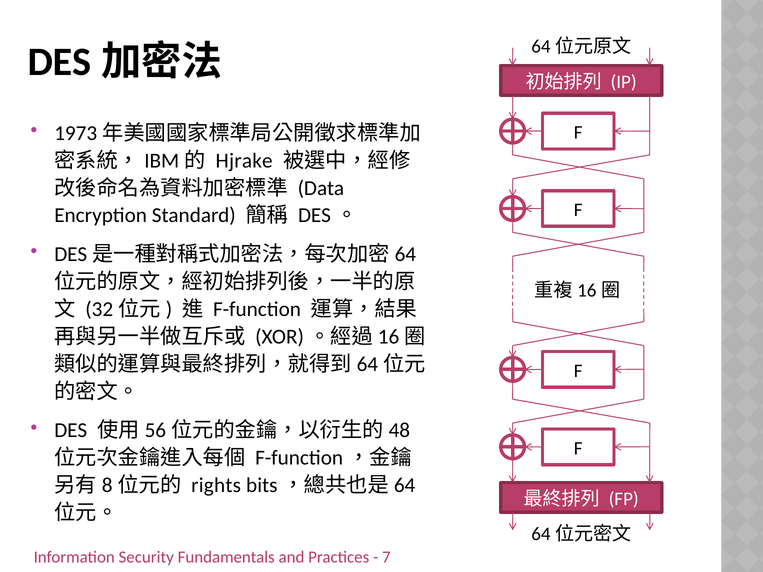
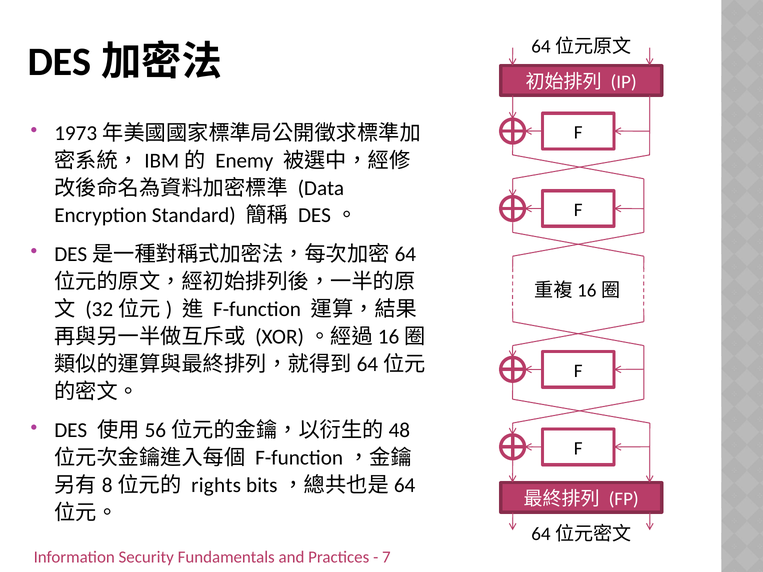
Hjrake: Hjrake -> Enemy (244, 161)
